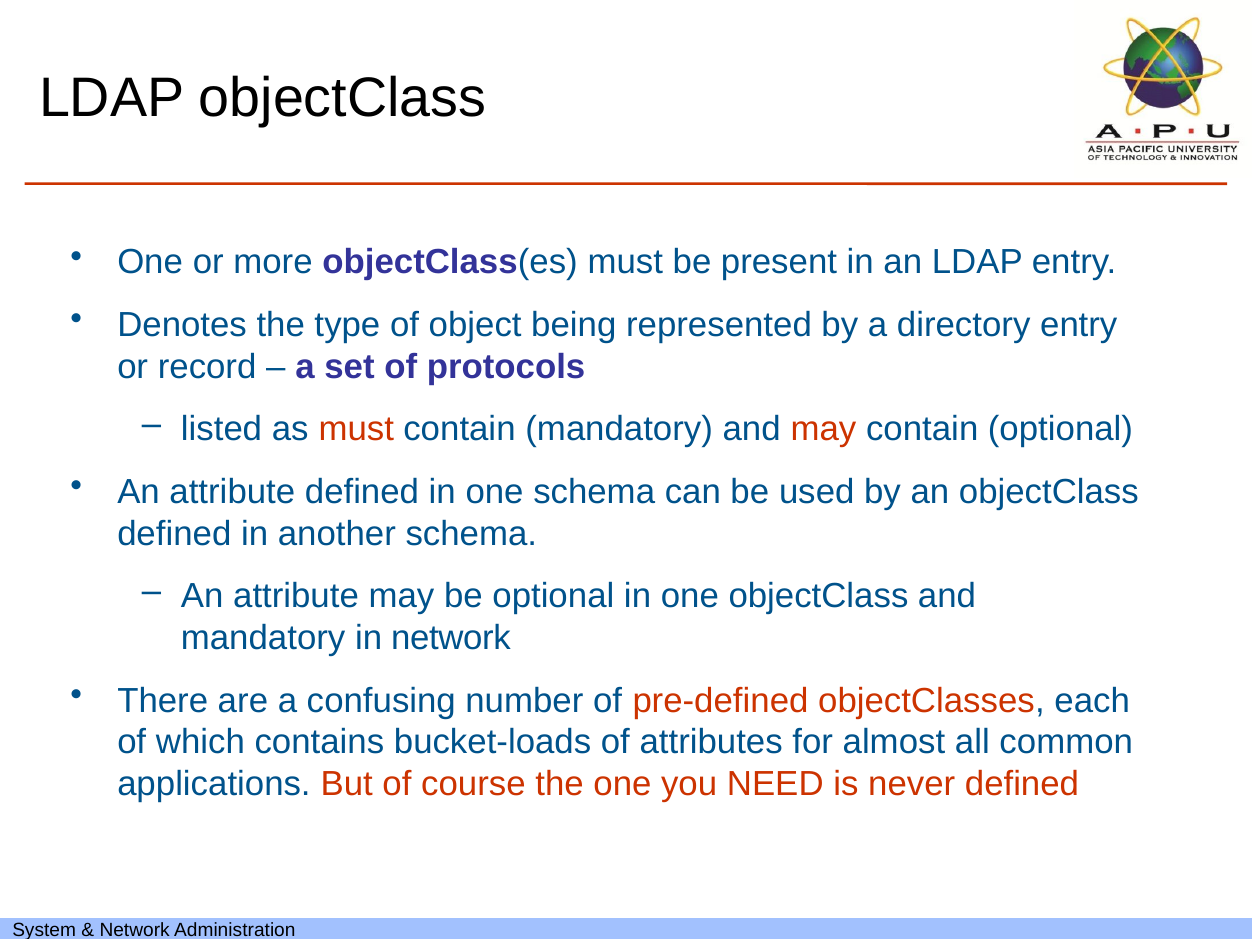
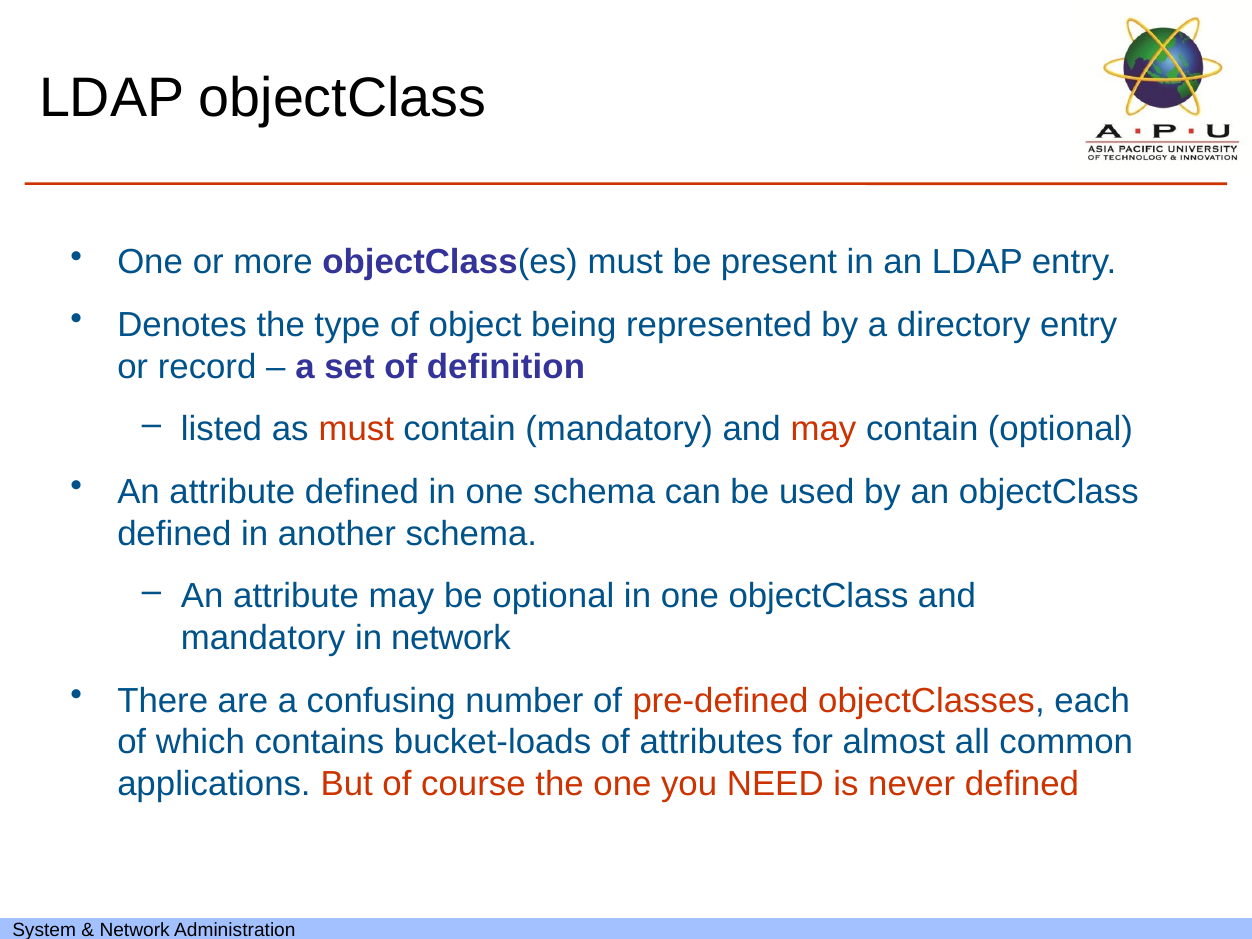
protocols: protocols -> definition (506, 367)
